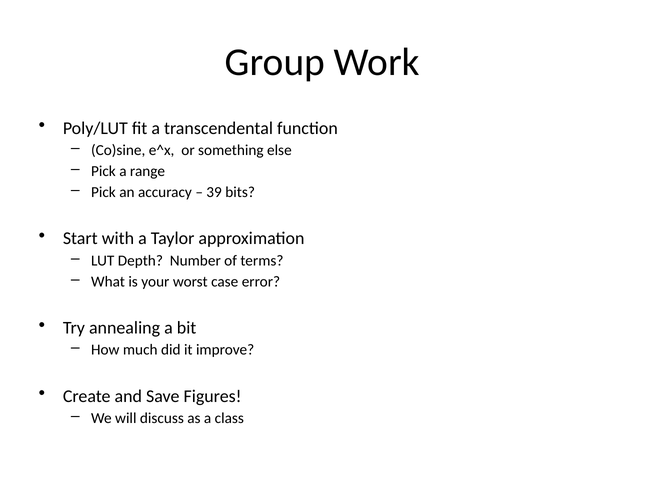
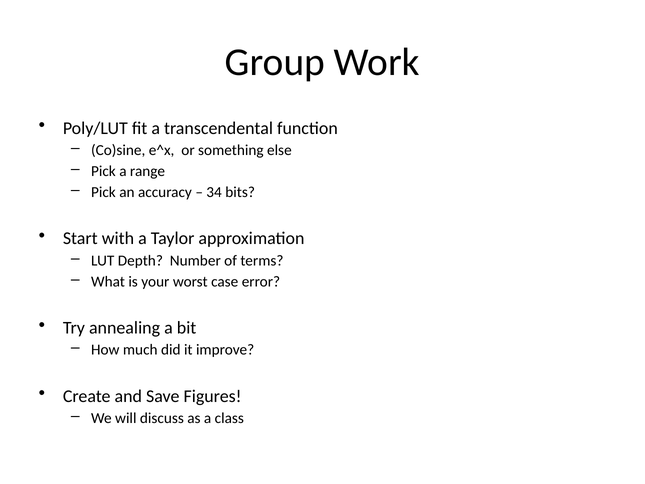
39: 39 -> 34 (214, 192)
